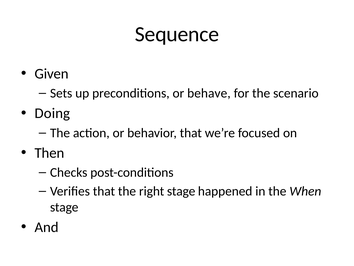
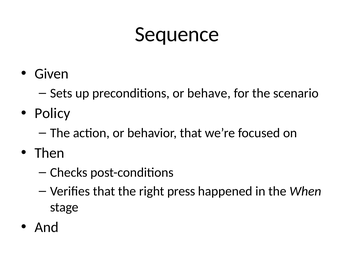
Doing: Doing -> Policy (52, 113)
right stage: stage -> press (181, 191)
